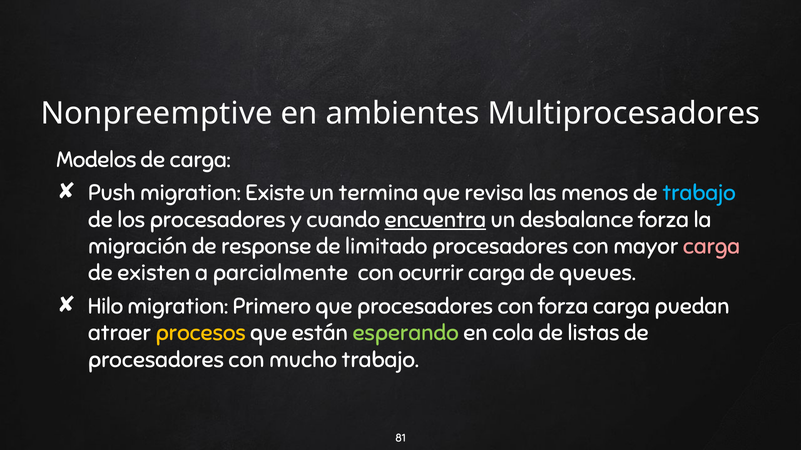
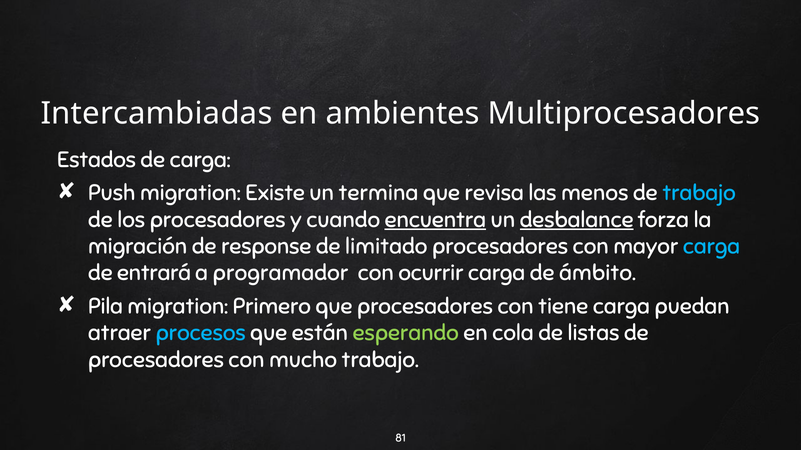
Nonpreemptive: Nonpreemptive -> Intercambiadas (157, 114)
Modelos: Modelos -> Estados (96, 160)
desbalance underline: none -> present (577, 220)
carga colour: pink -> light blue (712, 247)
existen: existen -> entrará (154, 273)
parcialmente: parcialmente -> programador (281, 273)
queues: queues -> ámbito (598, 273)
Hilo: Hilo -> Pila (106, 307)
con forza: forza -> tiene (563, 307)
procesos colour: yellow -> light blue (201, 334)
